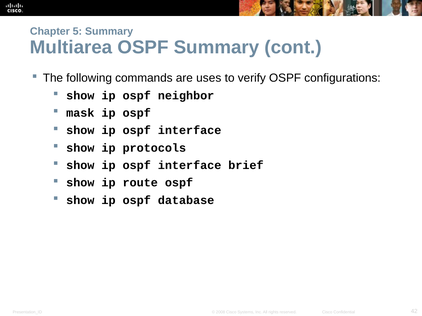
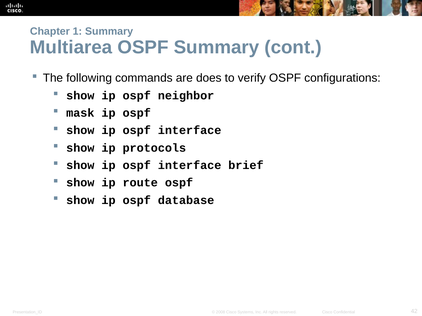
5: 5 -> 1 (77, 32)
uses: uses -> does (209, 78)
